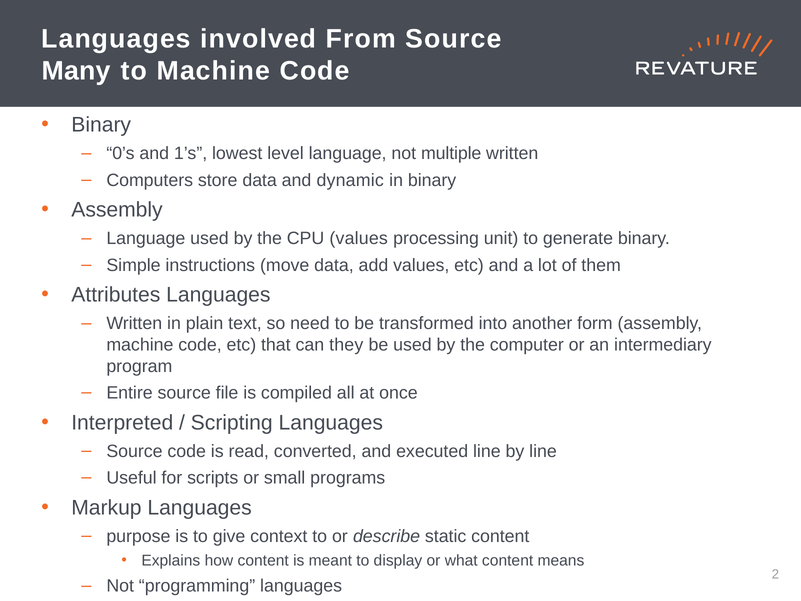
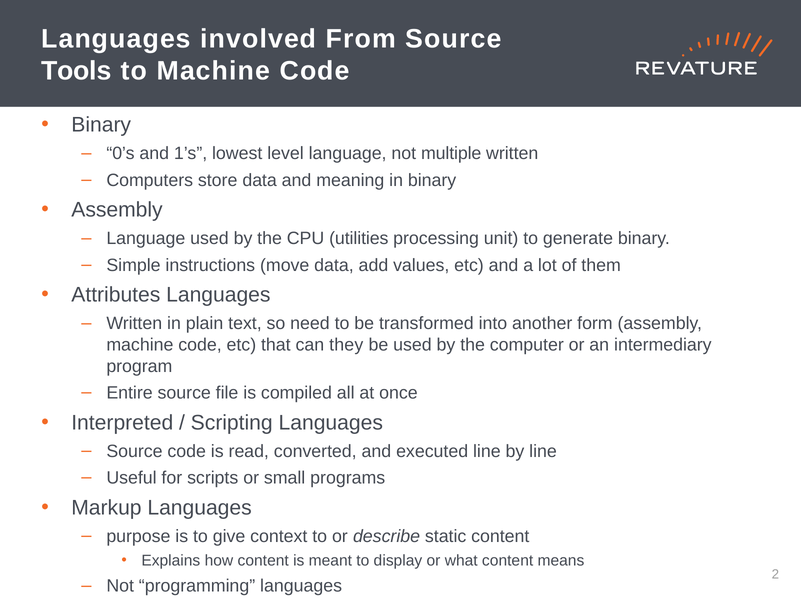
Many: Many -> Tools (76, 71)
dynamic: dynamic -> meaning (350, 180)
CPU values: values -> utilities (359, 238)
